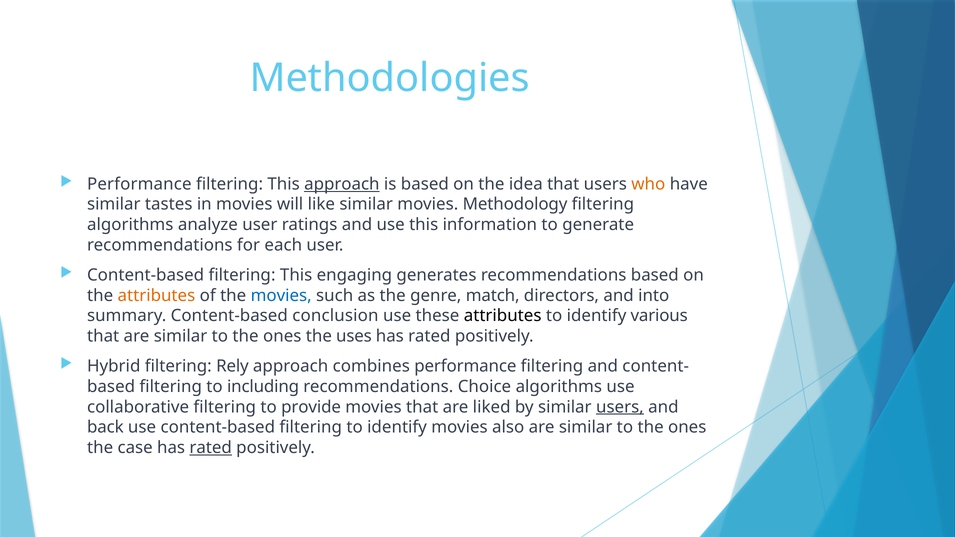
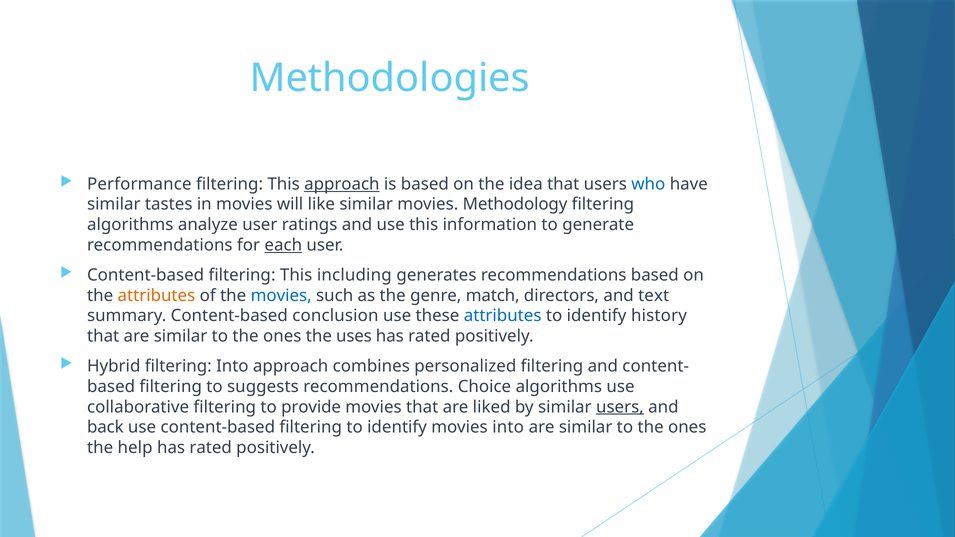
who colour: orange -> blue (648, 184)
each underline: none -> present (283, 245)
engaging: engaging -> including (354, 275)
into: into -> text (654, 296)
attributes colour: black -> blue (503, 316)
various: various -> history (659, 316)
filtering Rely: Rely -> Into (232, 366)
combines performance: performance -> personalized (465, 366)
including: including -> suggests (263, 387)
movies also: also -> into (508, 427)
case: case -> help (135, 448)
rated underline: present -> none (211, 448)
